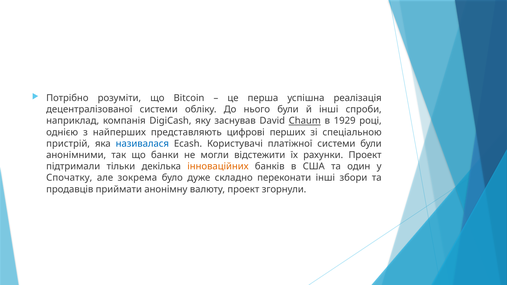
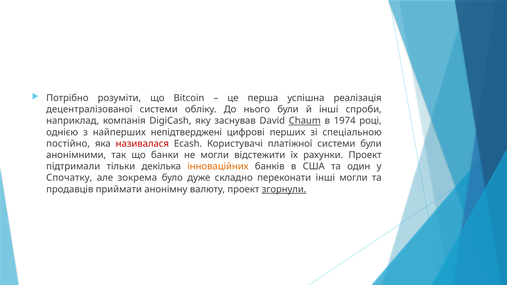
1929: 1929 -> 1974 (345, 121)
представляють: представляють -> непідтверджені (186, 132)
пристрій: пристрій -> постійно (68, 144)
називалася colour: blue -> red (142, 144)
інші збори: збори -> могли (353, 178)
згорнули underline: none -> present (284, 189)
